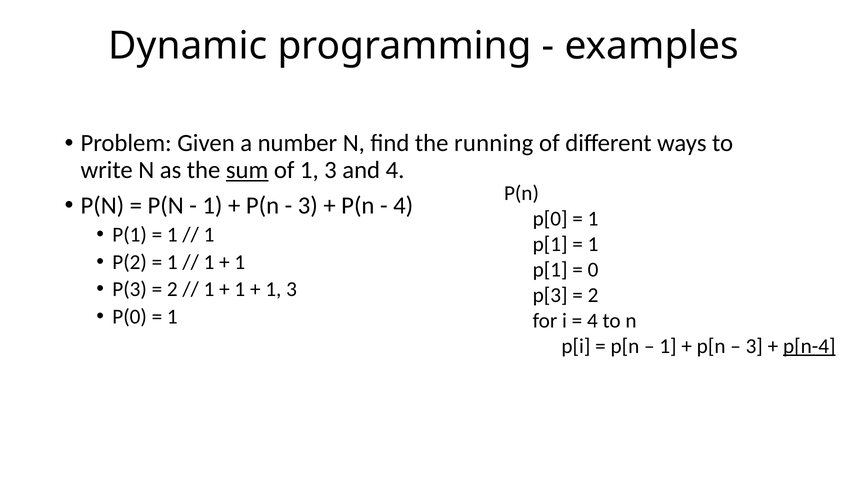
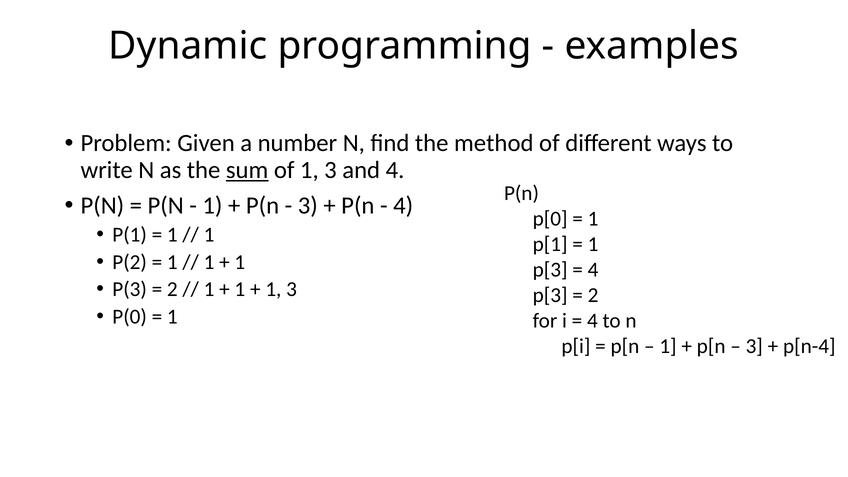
running: running -> method (494, 143)
p[1: p[1 -> p[3 (550, 270)
0: 0 -> 4 (593, 270)
p[n-4 underline: present -> none (809, 346)
